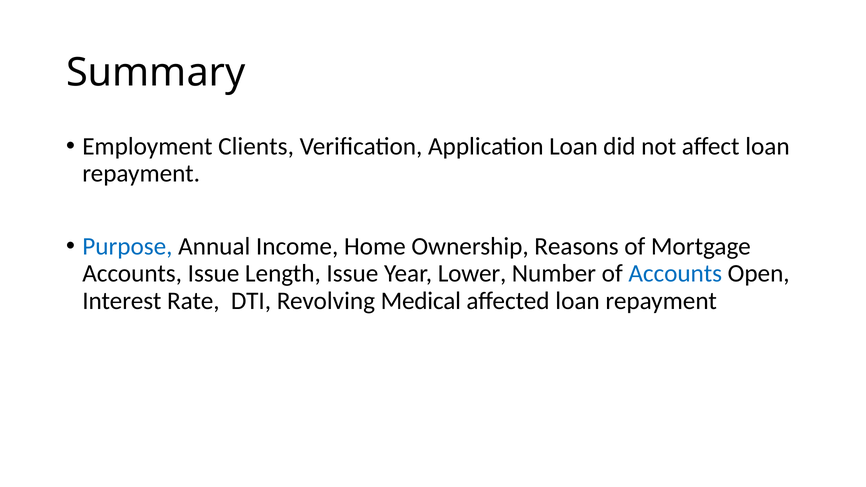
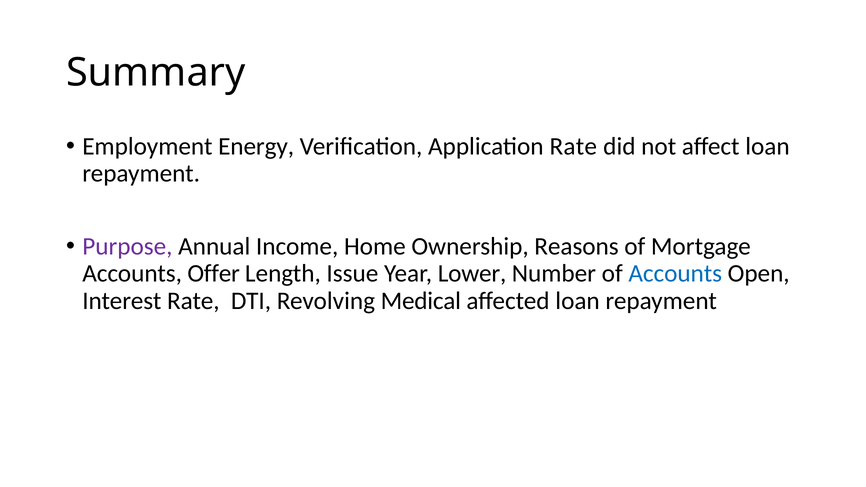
Clients: Clients -> Energy (256, 146)
Application Loan: Loan -> Rate (573, 146)
Purpose colour: blue -> purple (127, 246)
Accounts Issue: Issue -> Offer (214, 274)
